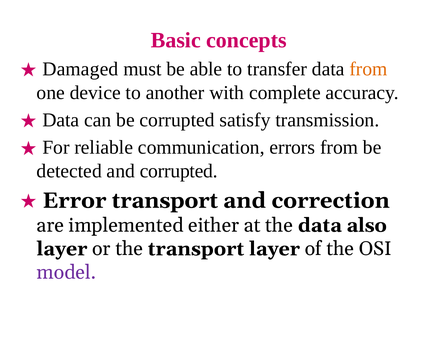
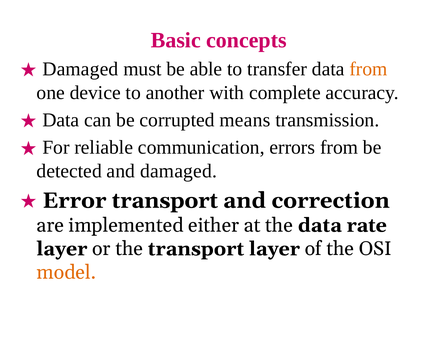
satisfy: satisfy -> means (245, 120)
and corrupted: corrupted -> damaged (179, 171)
also: also -> rate (367, 225)
model colour: purple -> orange (66, 272)
